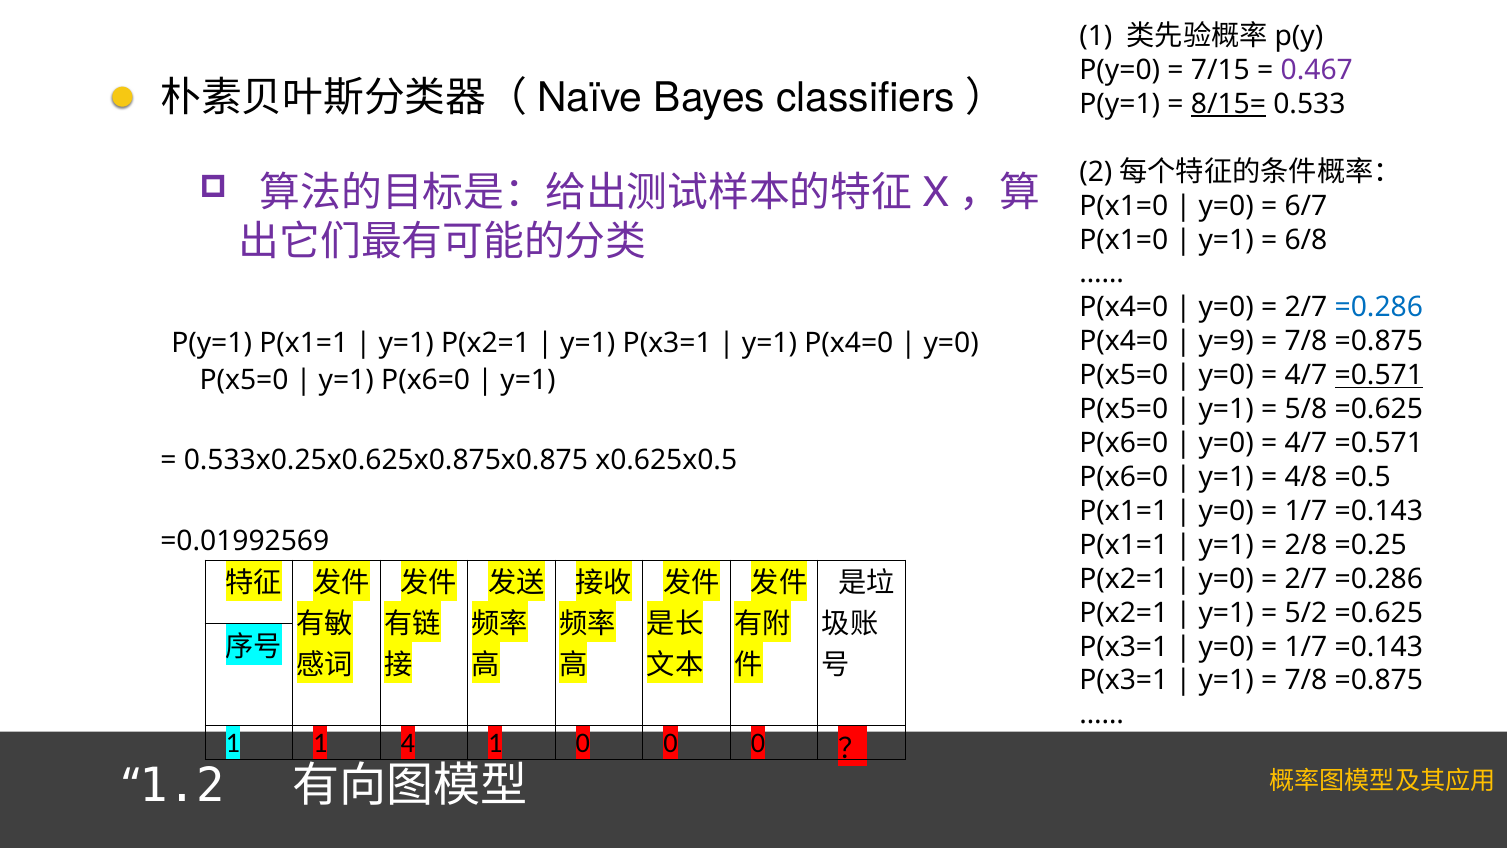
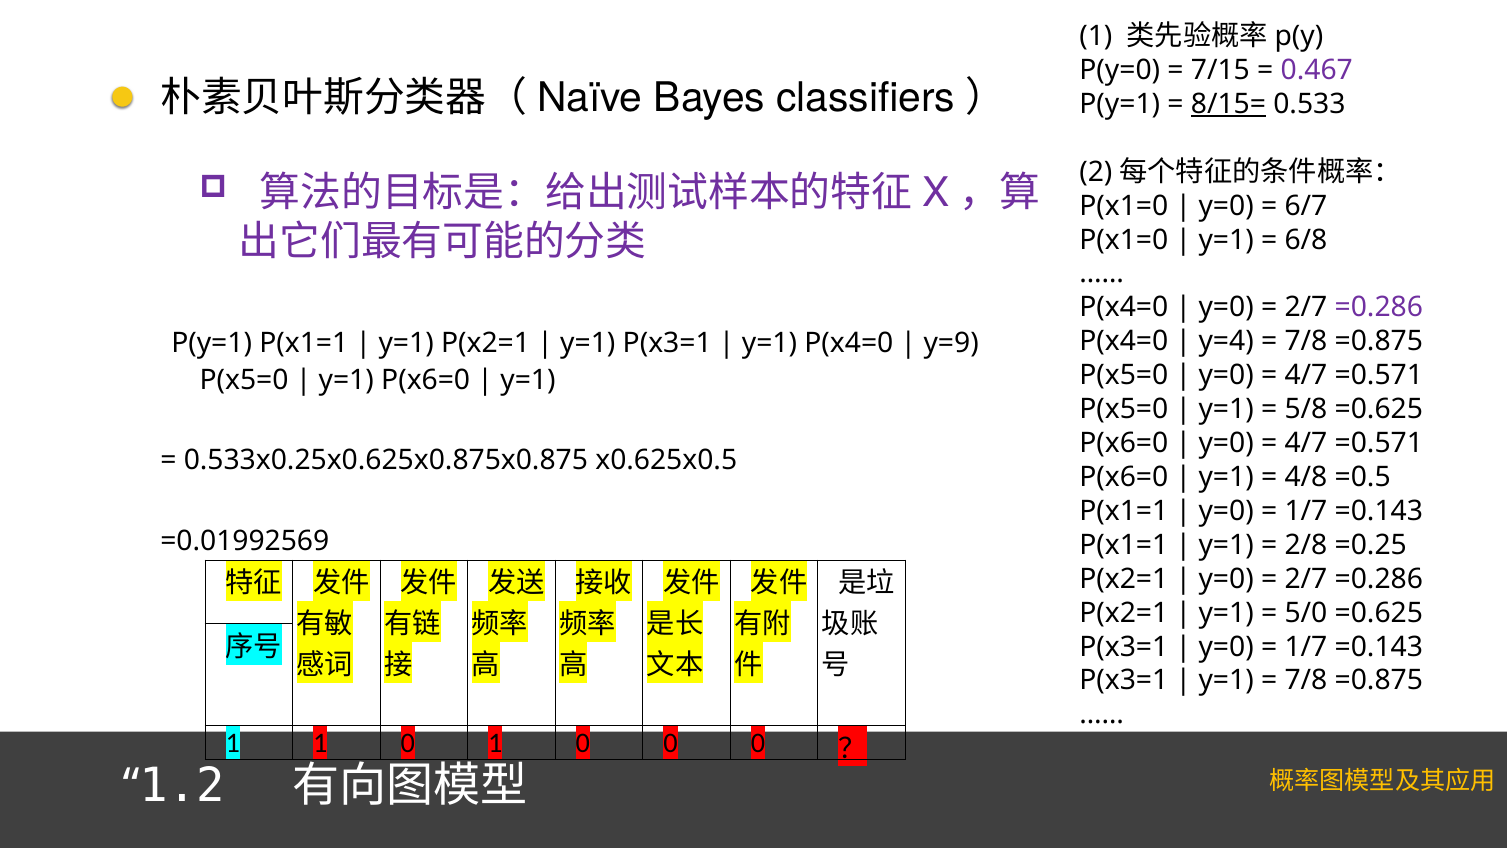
=0.286 colour: blue -> purple (1379, 307)
y=9: y=9 -> y=4 (1226, 341)
y=0: y=0 -> y=9 (951, 343)
=0.571 underline: present -> none (1379, 375)
5/2: 5/2 -> 5/0 (1306, 613)
1 1 4: 4 -> 0 (408, 743)
